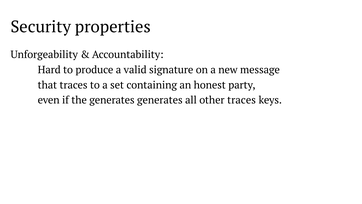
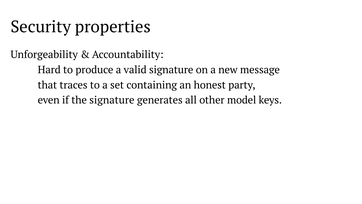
the generates: generates -> signature (112, 100)
other traces: traces -> model (242, 100)
